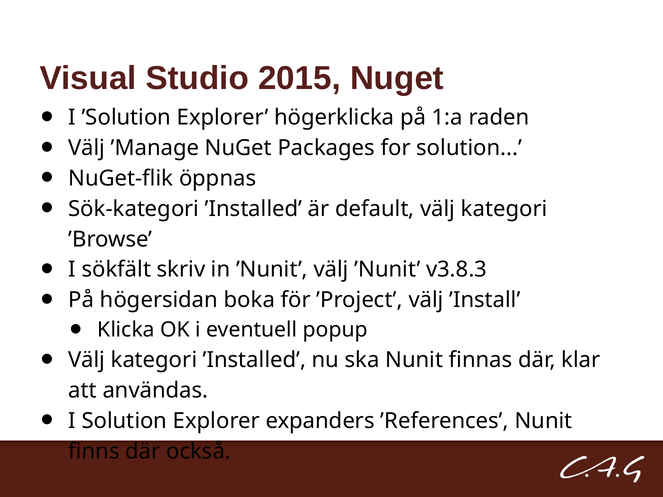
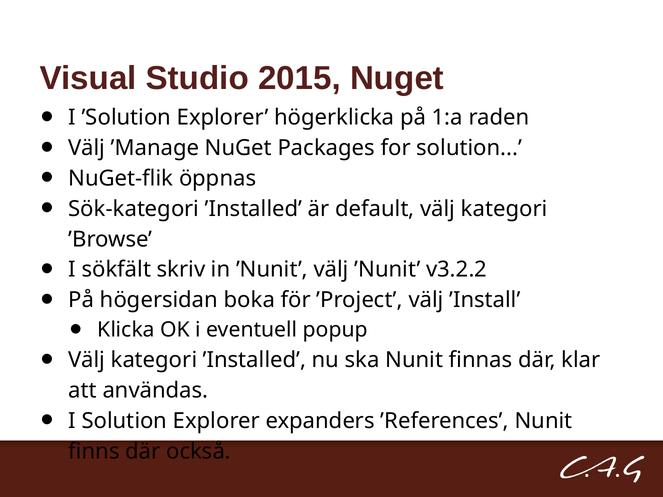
v3.8.3: v3.8.3 -> v3.2.2 (457, 270)
